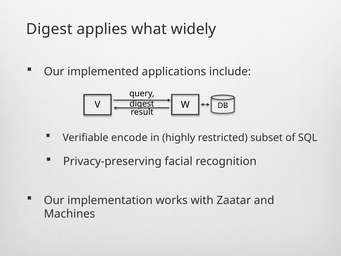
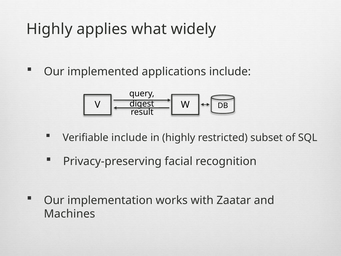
Digest: Digest -> Highly (49, 29)
Verifiable encode: encode -> include (129, 137)
